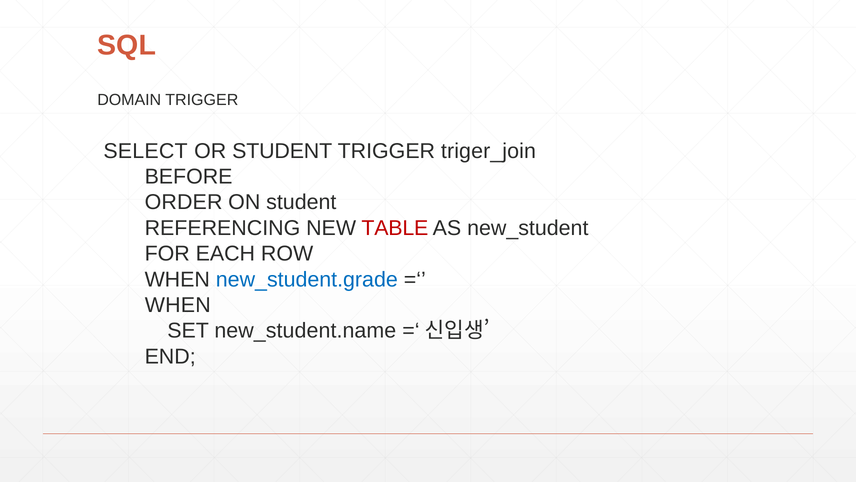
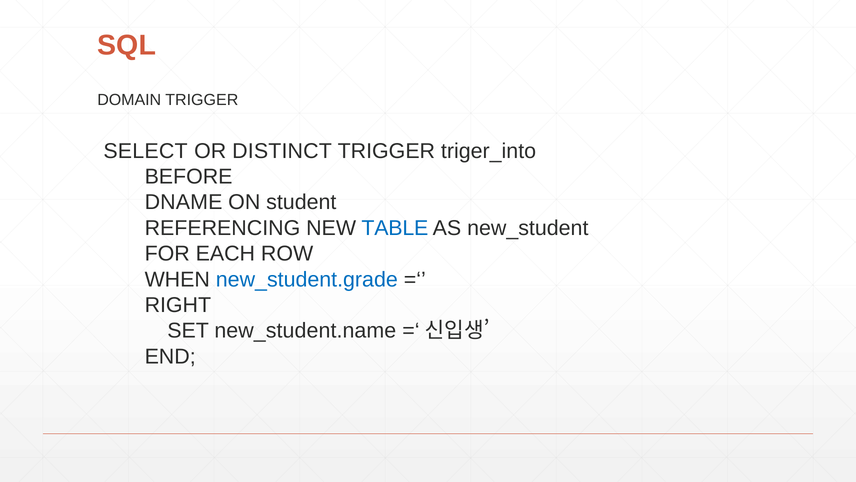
OR STUDENT: STUDENT -> DISTINCT (282, 151)
triger_join: triger_join -> triger_into (489, 151)
ORDER: ORDER -> DNAME (184, 202)
TABLE colour: red -> blue (395, 228)
WHEN: WHEN -> RIGHT (178, 305)
